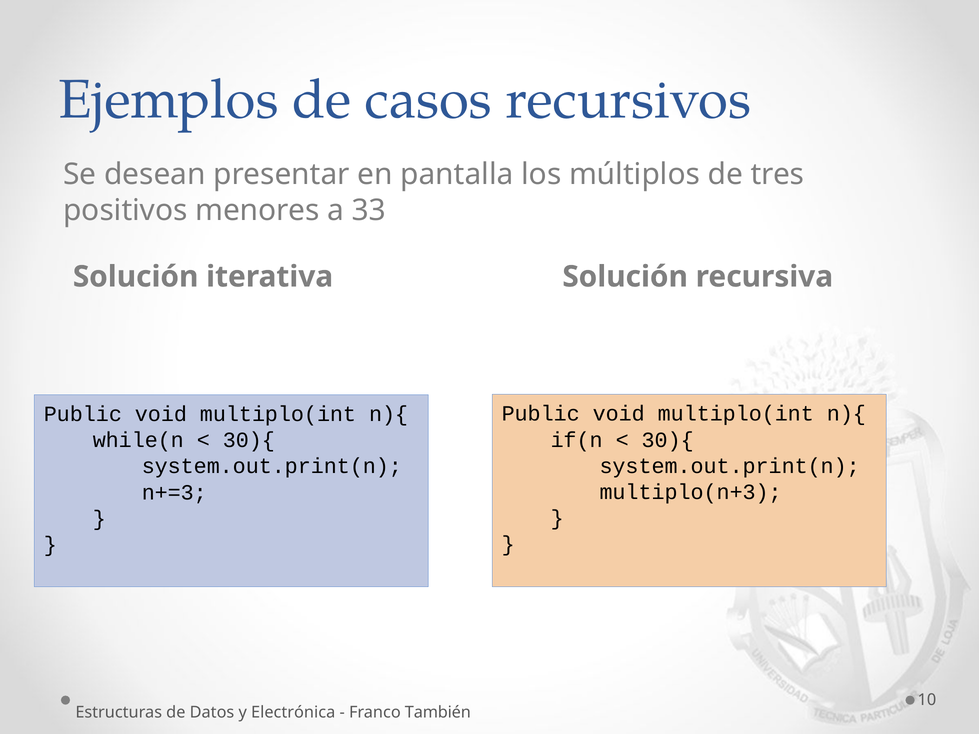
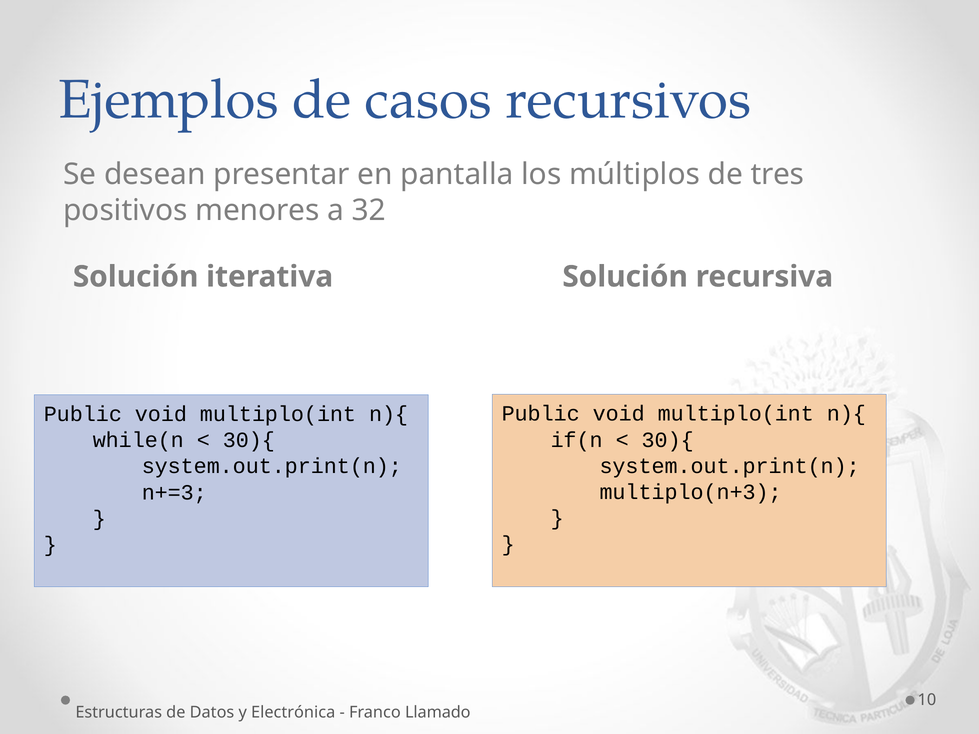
33: 33 -> 32 (369, 210)
También: También -> Llamado (438, 713)
